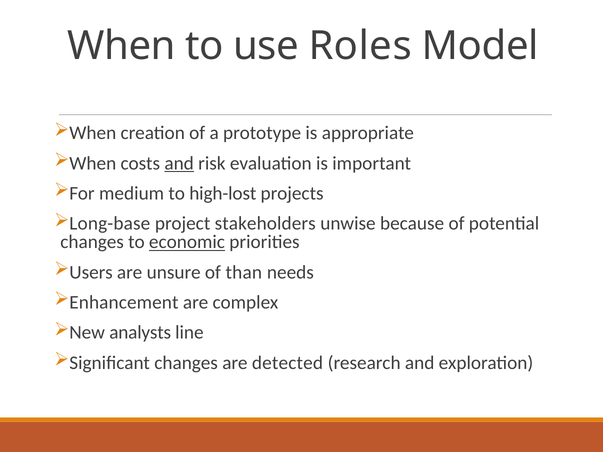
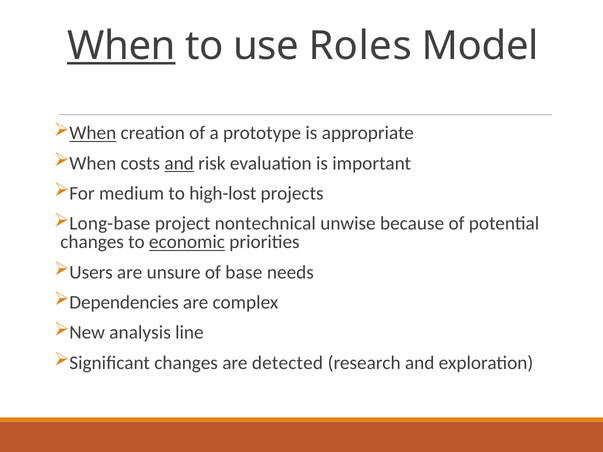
When underline: none -> present (121, 46)
When underline: none -> present (93, 133)
stakeholders: stakeholders -> nontechnical (265, 224)
than: than -> base (244, 272)
Enhancement: Enhancement -> Dependencies (124, 303)
analysts: analysts -> analysis (140, 333)
